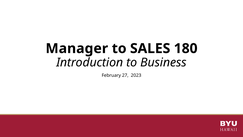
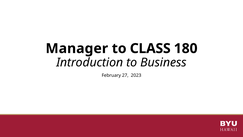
SALES: SALES -> CLASS (150, 48)
